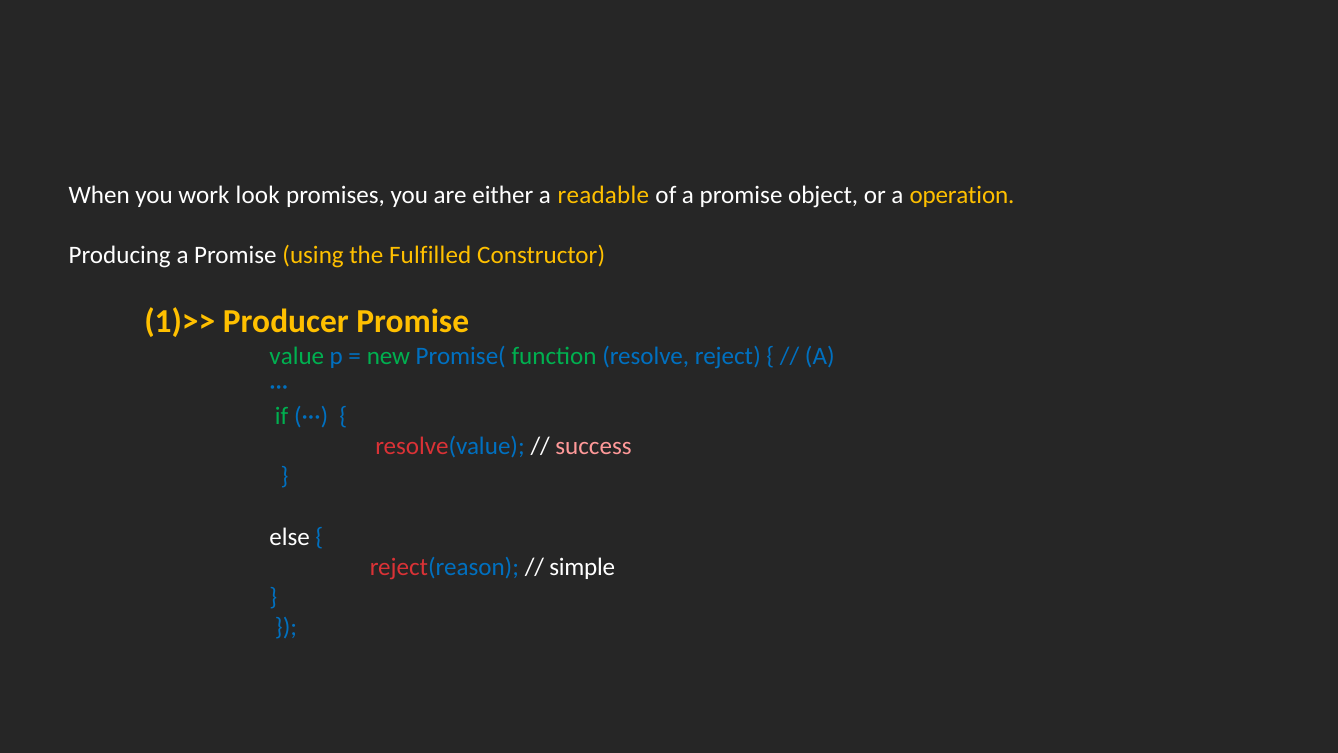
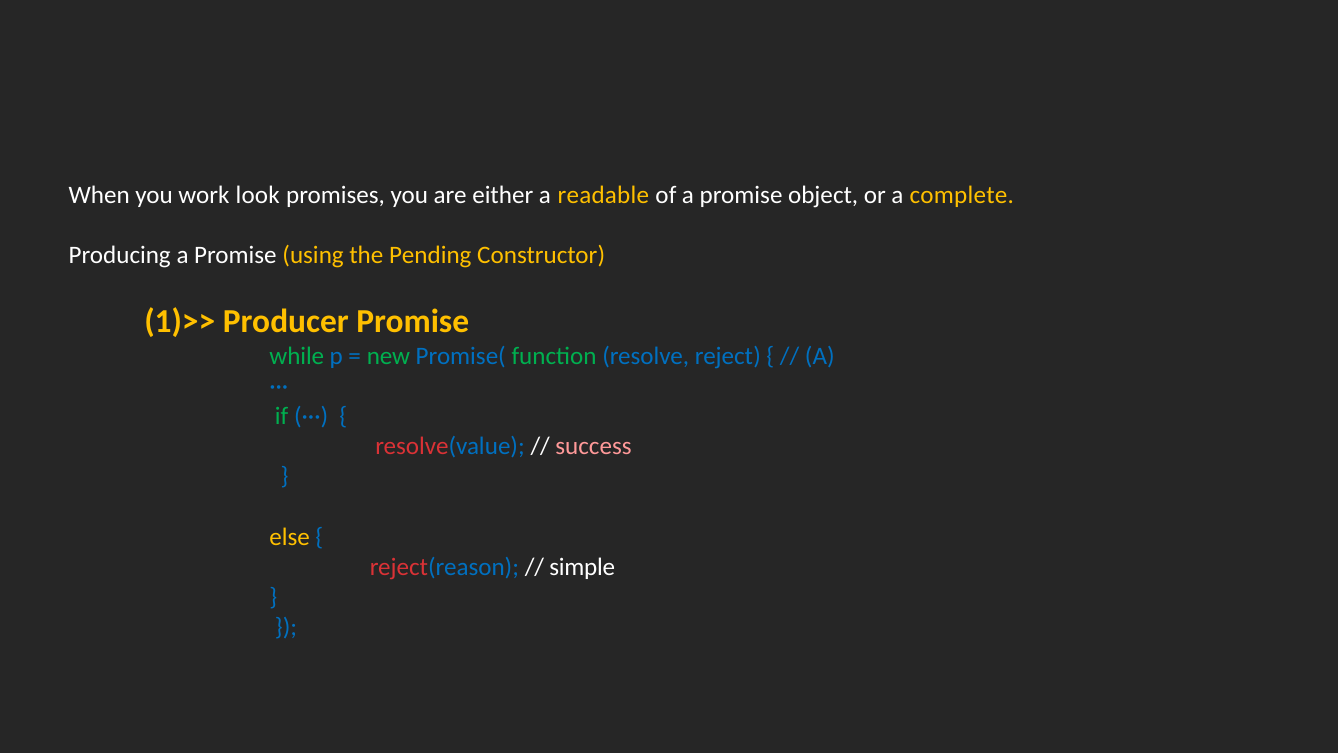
operation: operation -> complete (962, 195)
Fulfilled: Fulfilled -> Pending (430, 256)
value: value -> while (297, 356)
else colour: white -> yellow (290, 537)
